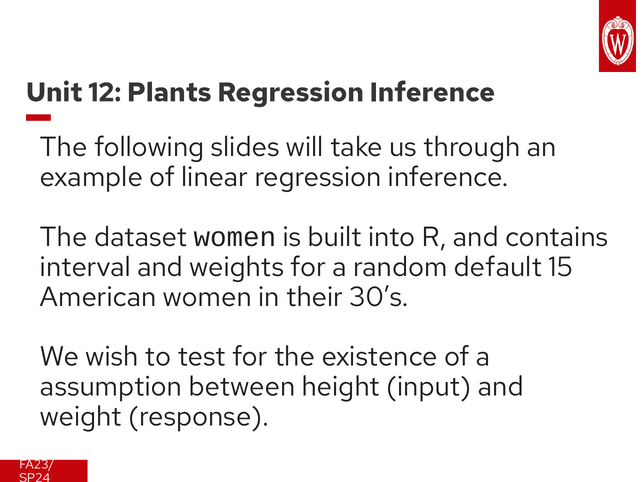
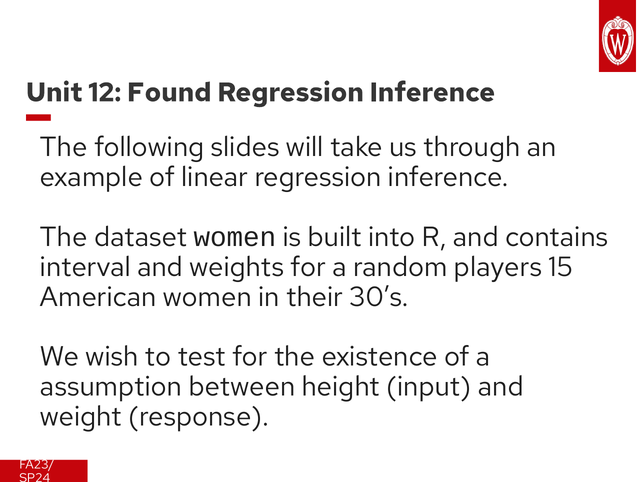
Plants: Plants -> Found (169, 92)
default: default -> players (498, 267)
